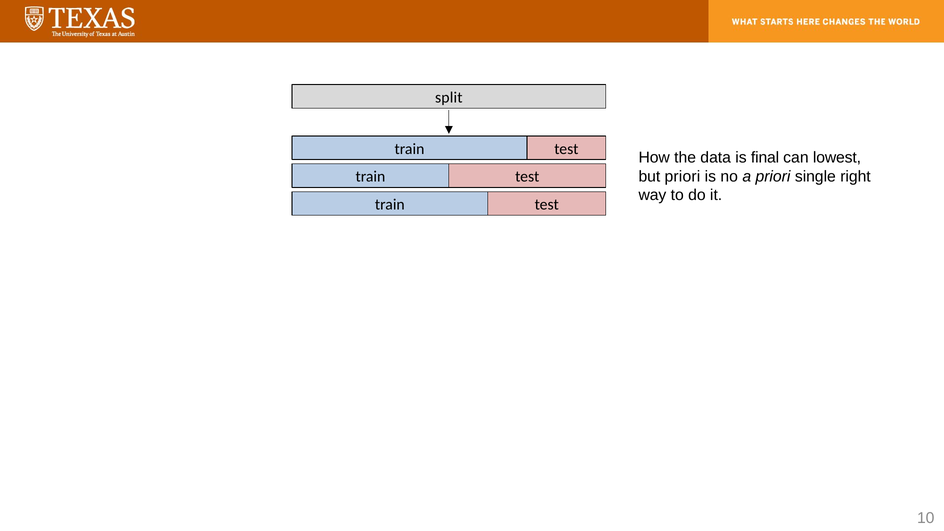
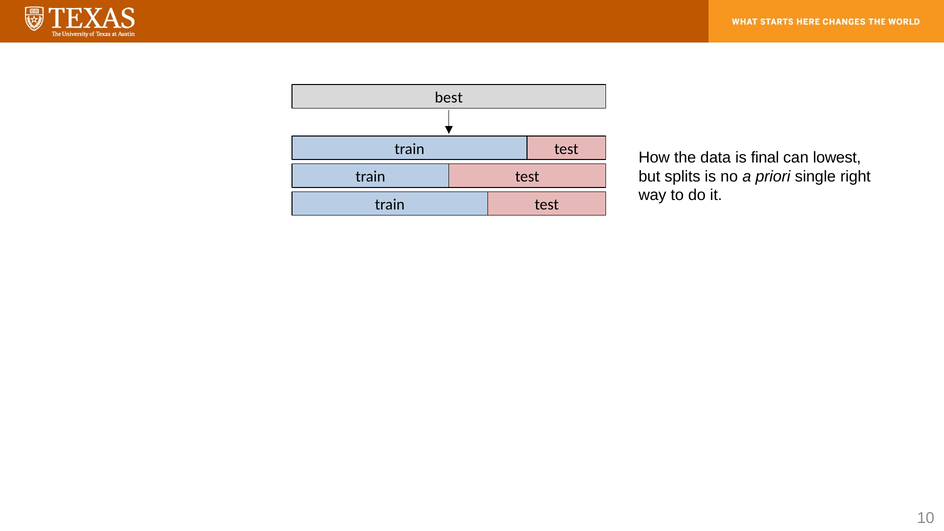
split: split -> best (449, 97)
but priori: priori -> splits (683, 176)
